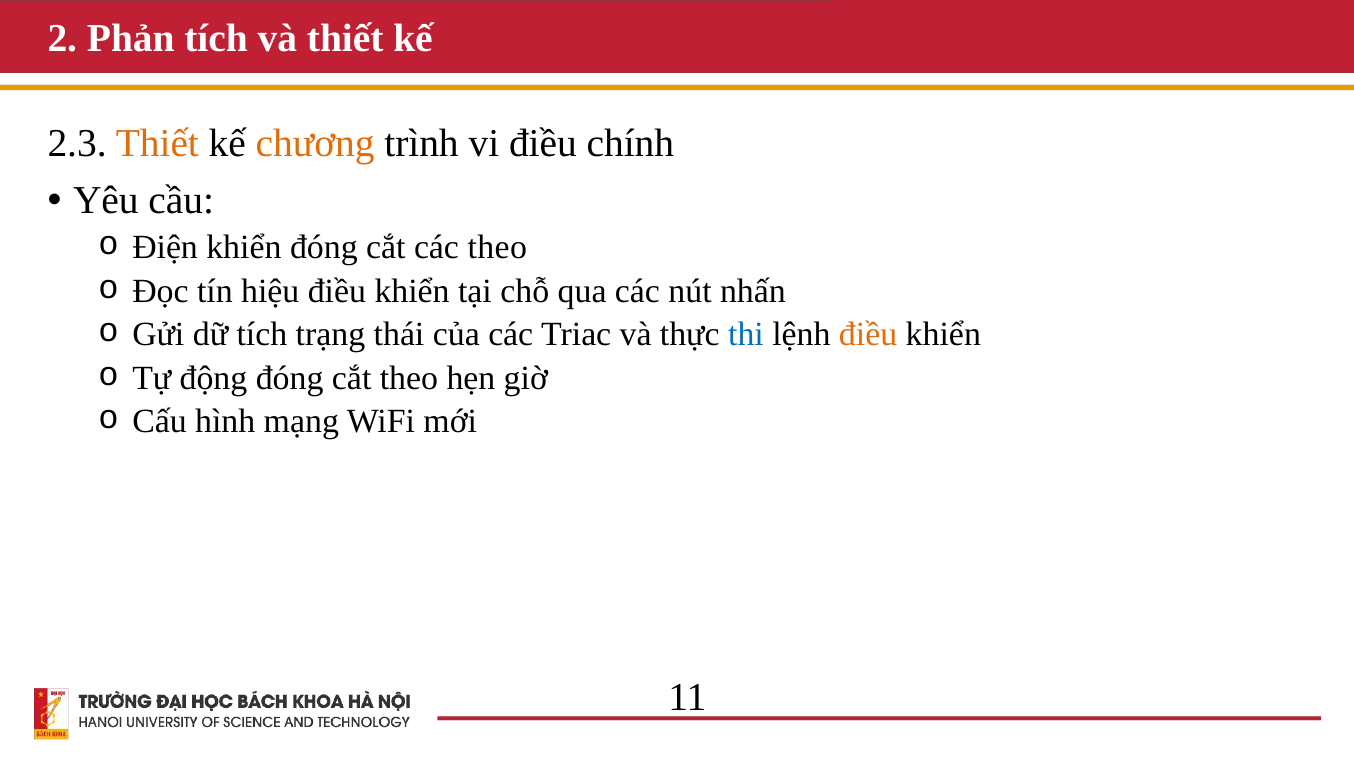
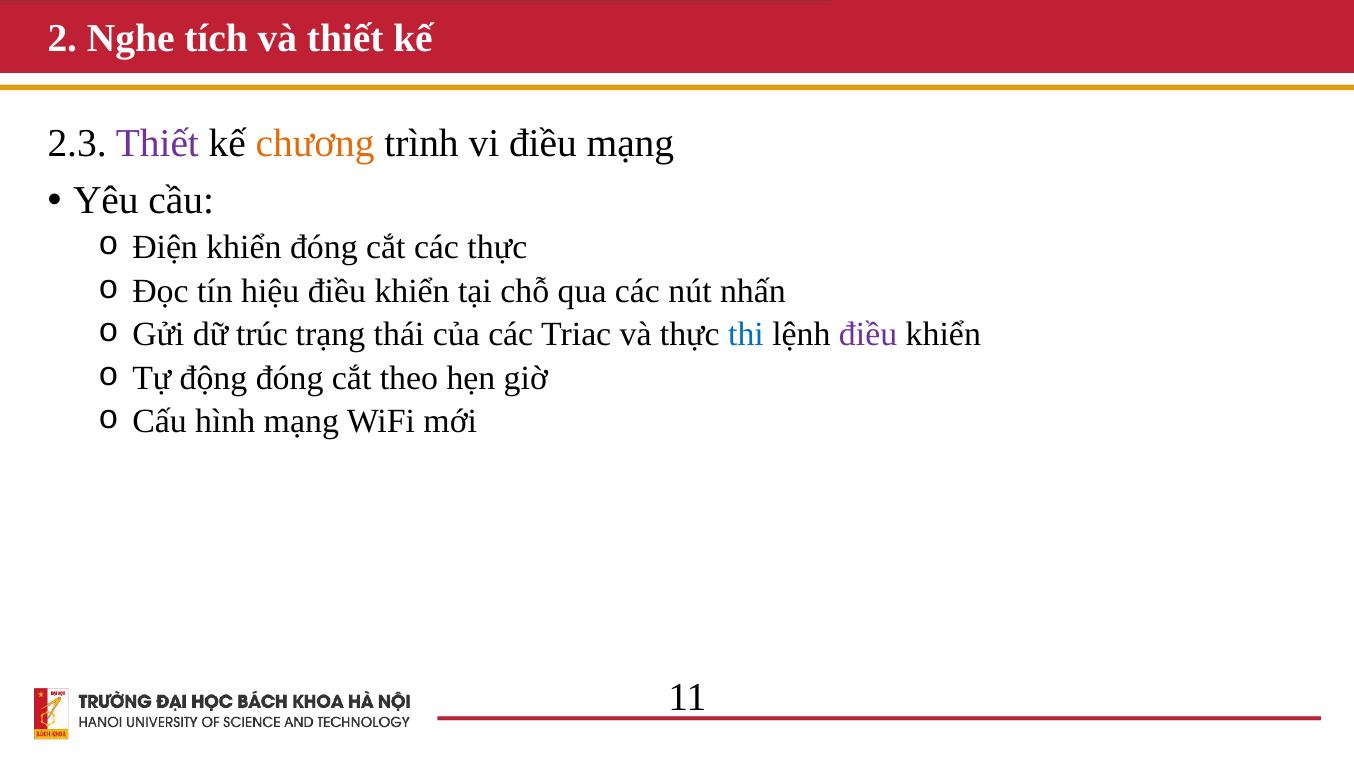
Phản: Phản -> Nghe (131, 39)
Thiết colour: orange -> purple (157, 144)
điều chính: chính -> mạng (630, 144)
các theo: theo -> thực (497, 247)
dữ tích: tích -> trúc (262, 334)
điều colour: orange -> purple (868, 334)
